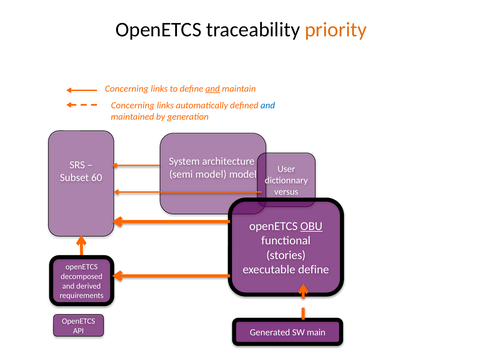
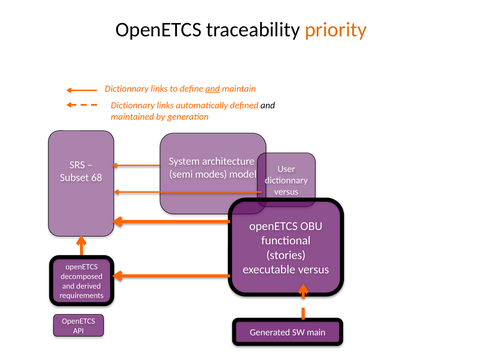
Concerning: Concerning -> Dictionnary (127, 89)
Concerning: Concerning -> Dictionnary (133, 105)
and colour: blue -> black (268, 105)
semi model: model -> modes (211, 174)
60: 60 -> 68 (97, 178)
OBU underline: present -> none (311, 226)
executable define: define -> versus (314, 269)
